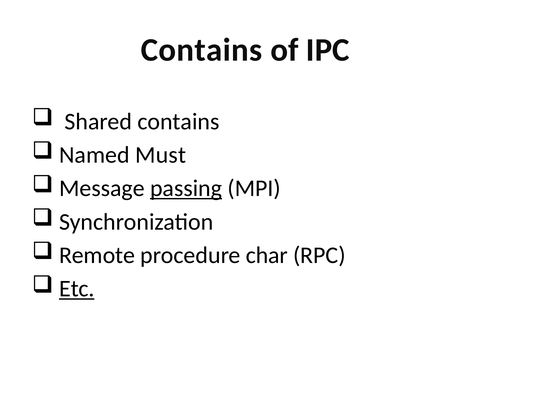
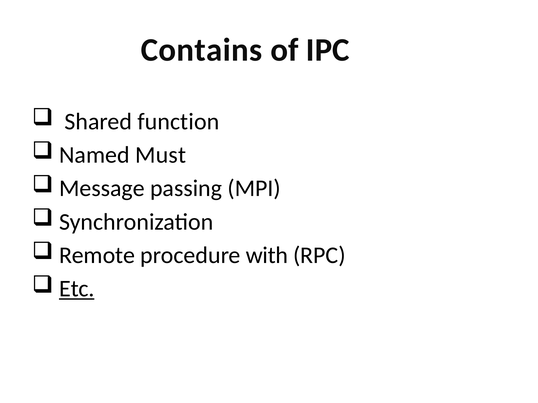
Shared contains: contains -> function (178, 122)
passing underline: present -> none (186, 189)
char: char -> with (267, 256)
